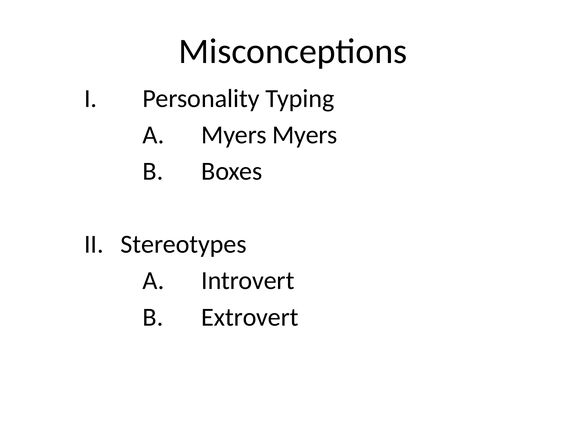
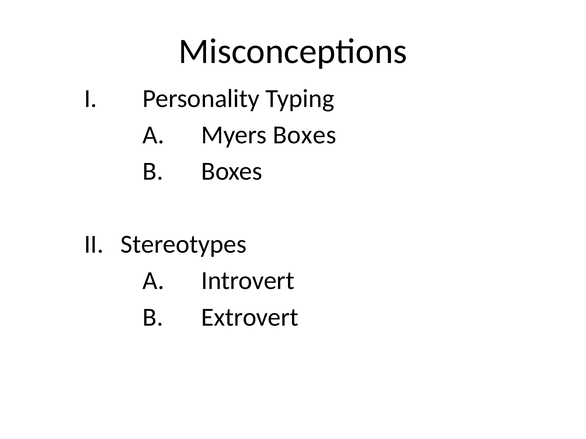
Myers Myers: Myers -> Boxes (305, 135)
